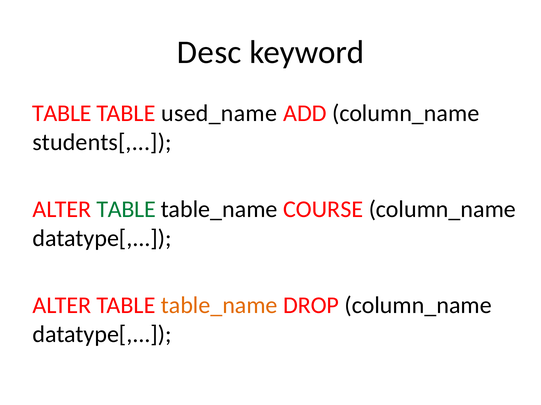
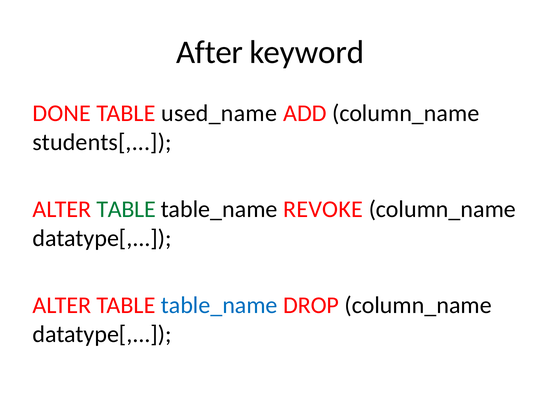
Desc: Desc -> After (210, 52)
TABLE: TABLE -> DONE (62, 113)
COURSE: COURSE -> REVOKE (323, 210)
table_name colour: orange -> blue (219, 306)
